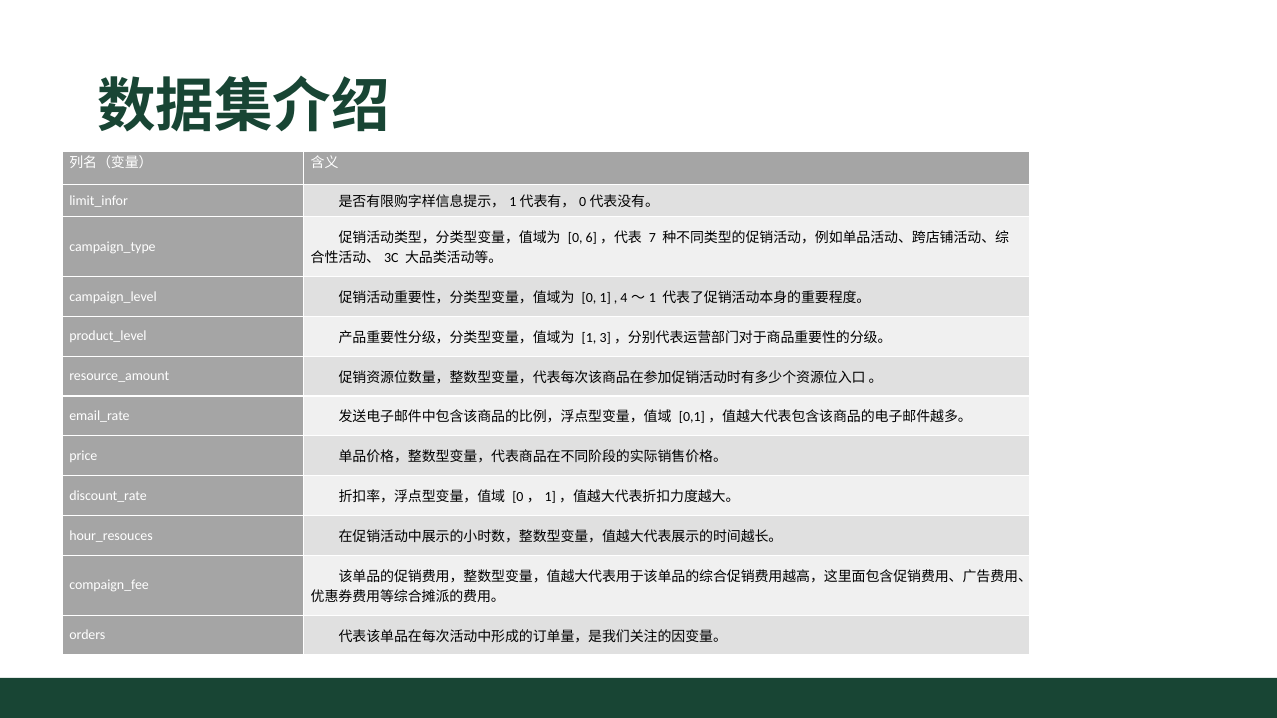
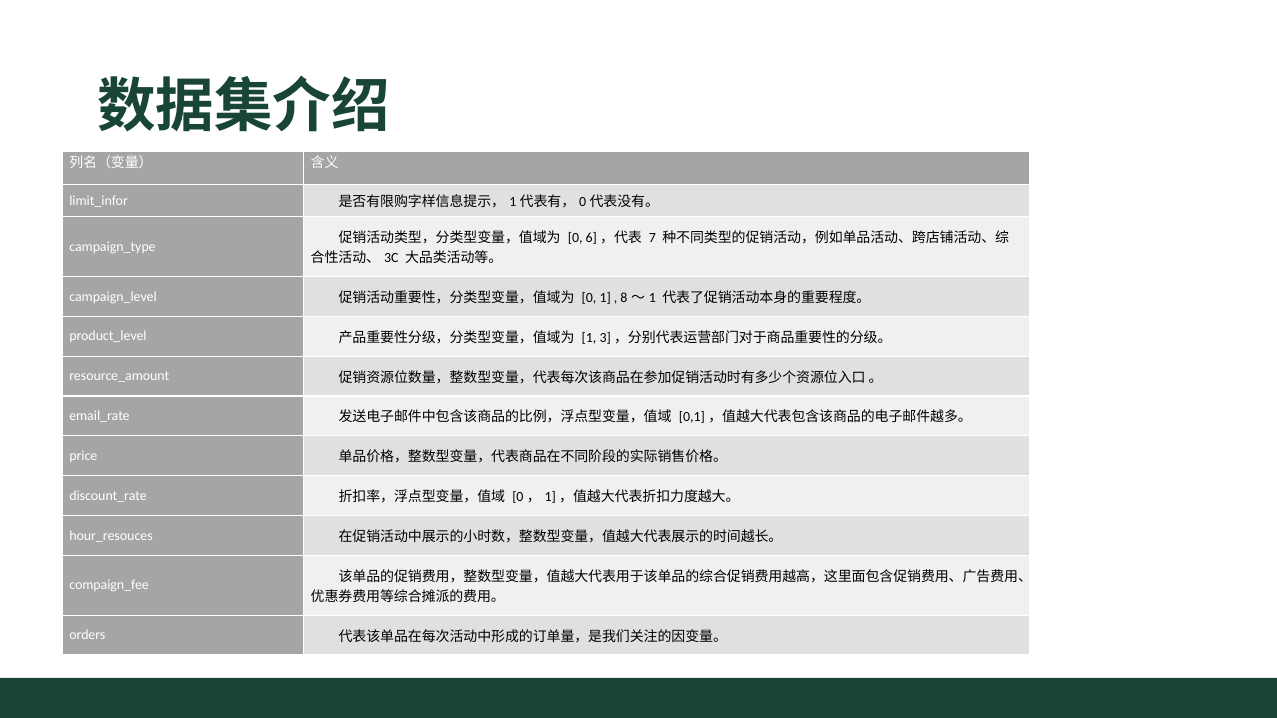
4: 4 -> 8 (624, 298)
